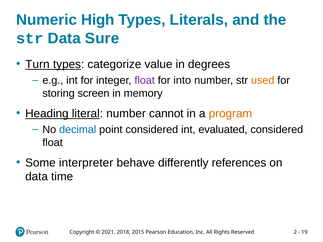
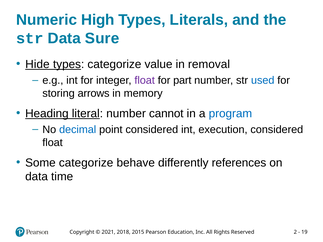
Turn: Turn -> Hide (37, 64)
degrees: degrees -> removal (209, 64)
into: into -> part (182, 80)
used colour: orange -> blue (263, 80)
screen: screen -> arrows (94, 93)
program colour: orange -> blue (230, 114)
evaluated: evaluated -> execution (223, 130)
Some interpreter: interpreter -> categorize (86, 163)
